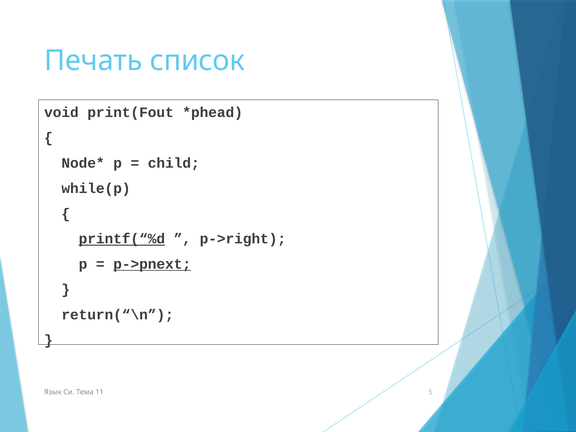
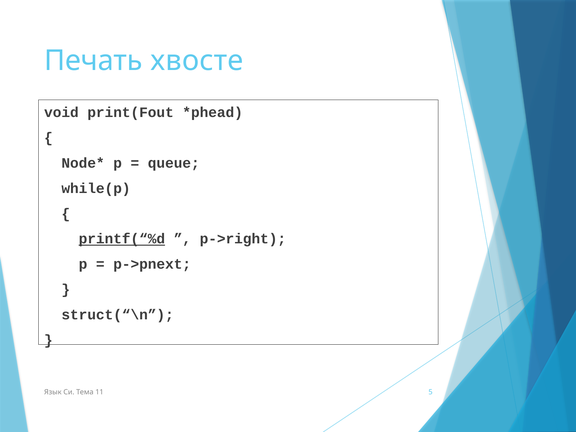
список: список -> хвосте (197, 61)
child: child -> queue (174, 163)
p->pnext underline: present -> none (152, 264)
return(“\n: return(“\n -> struct(“\n (118, 315)
